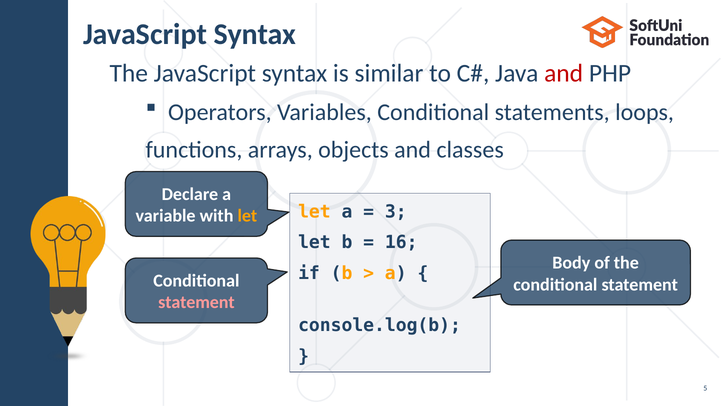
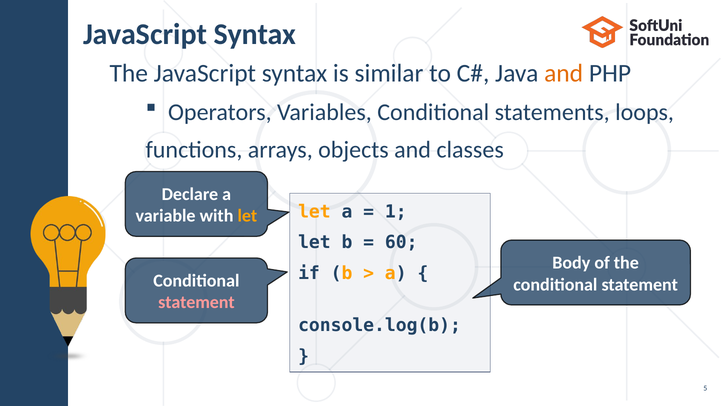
and colour: red -> orange (564, 73)
3: 3 -> 1 (396, 211)
16: 16 -> 60 (401, 242)
